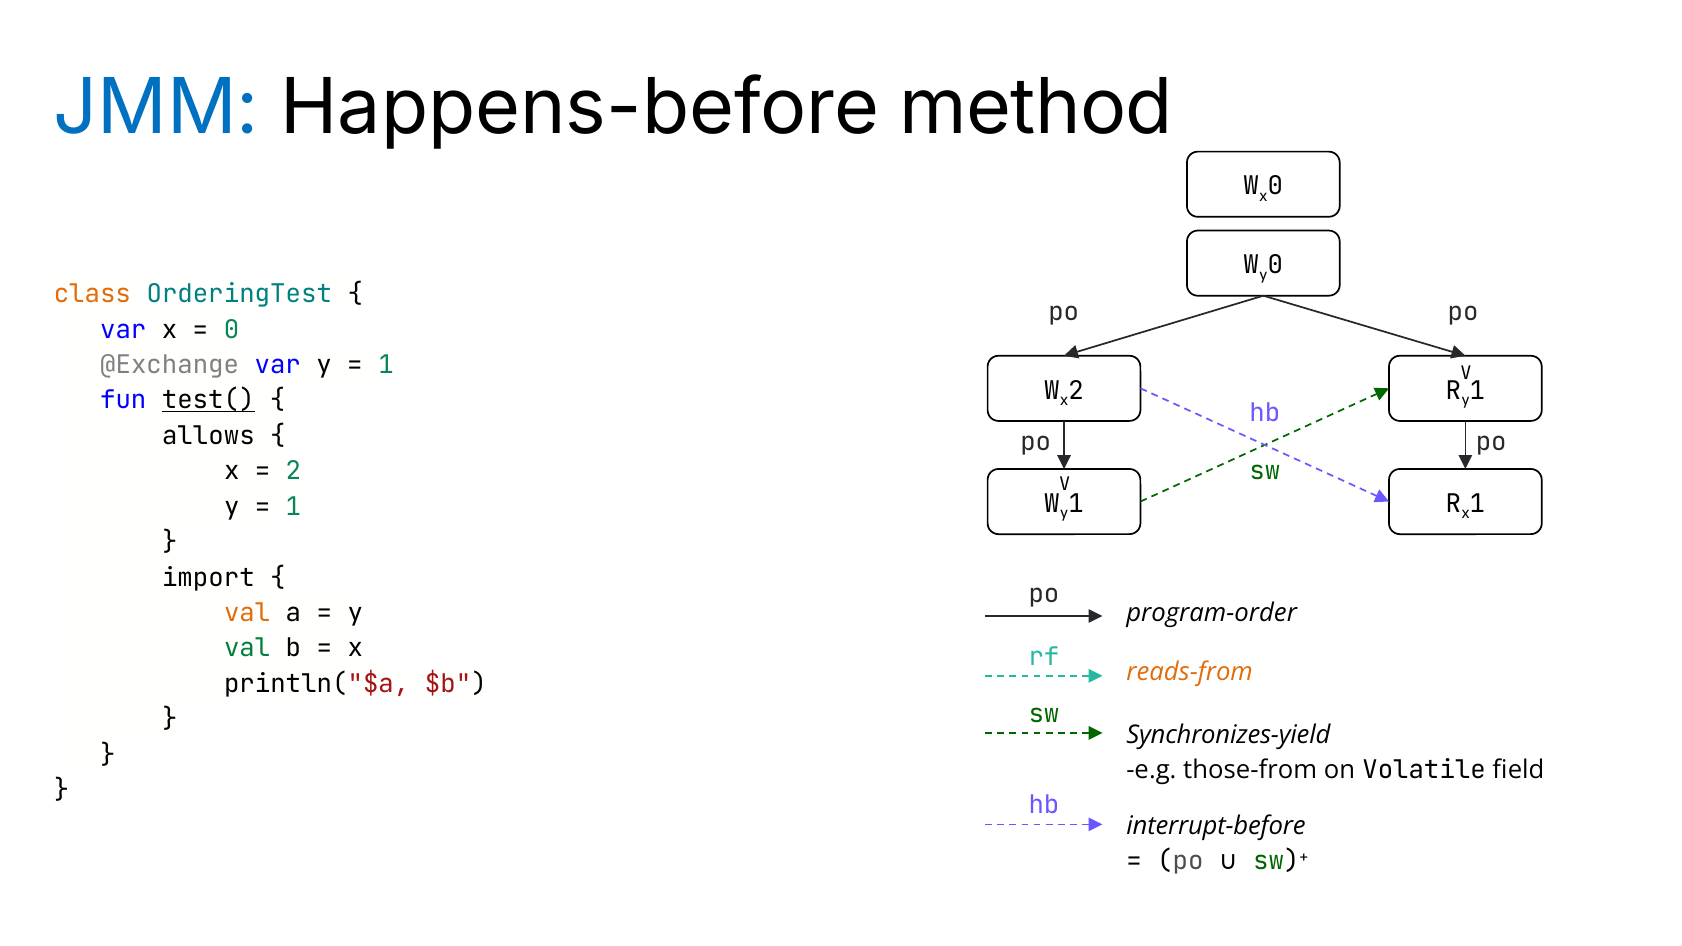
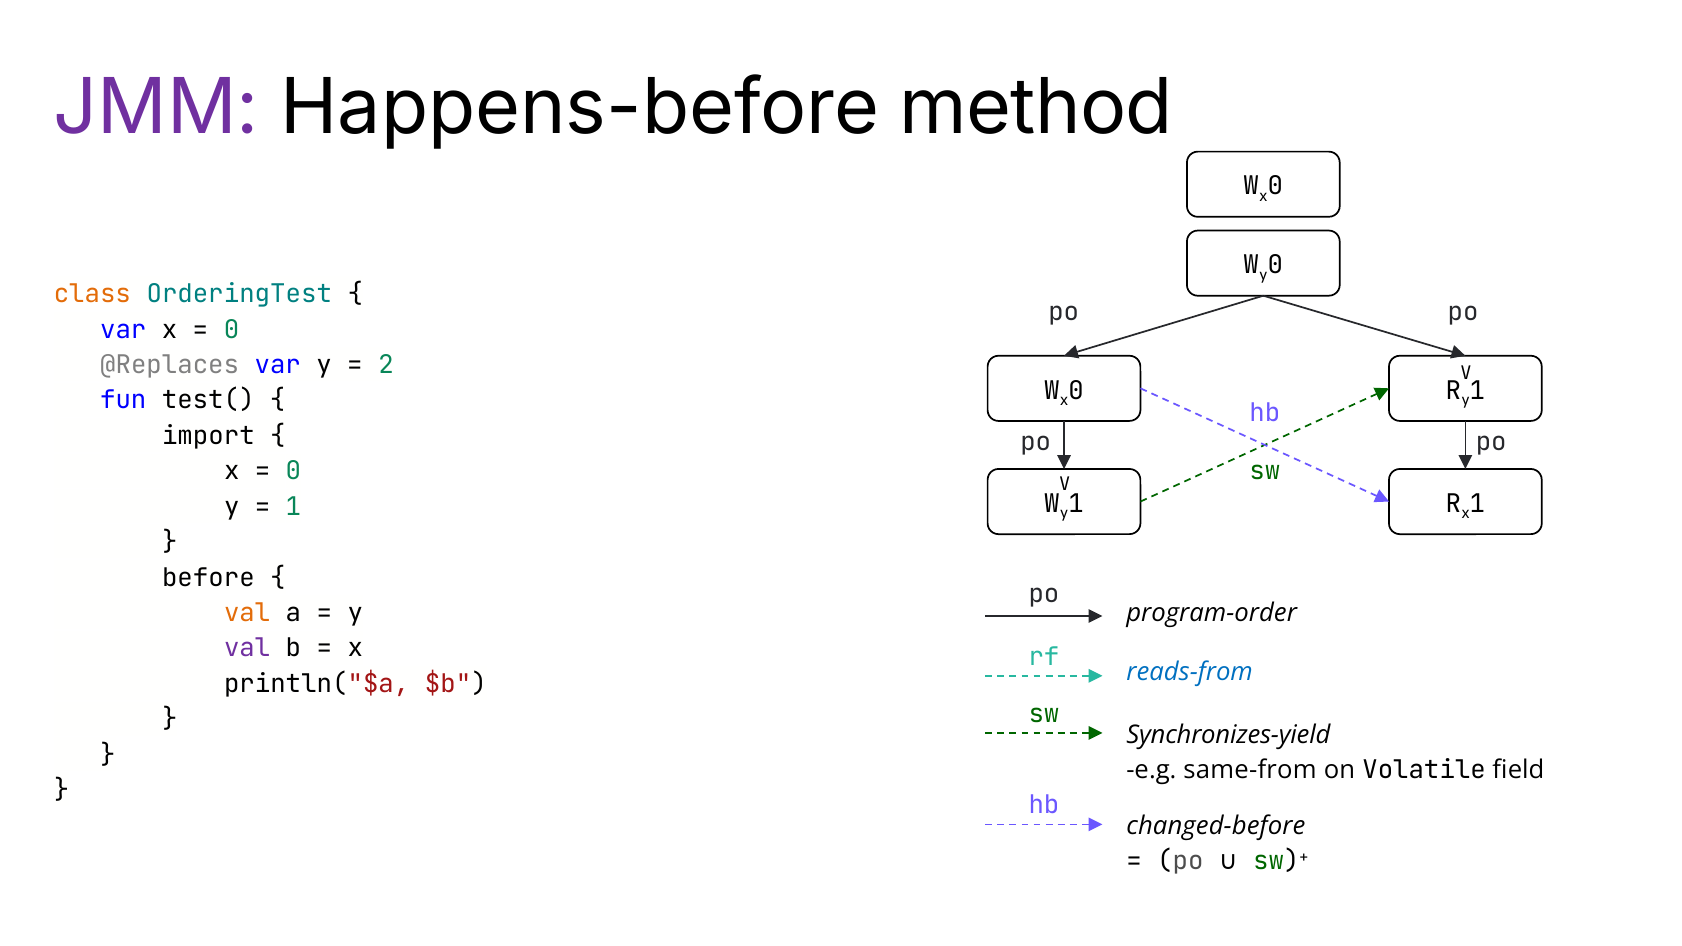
JMM colour: blue -> purple (156, 108)
@Exchange: @Exchange -> @Replaces (170, 365)
1: 1 -> 2 (386, 365)
2: 2 -> 0 (1076, 391)
test( underline: present -> none (208, 401)
allows: allows -> import (208, 436)
2: 2 -> 0 (293, 471)
import: import -> before (208, 578)
val colour: green -> purple (247, 648)
reads-from colour: orange -> blue (1190, 672)
those-from: those-from -> same-from (1250, 770)
interrupt-before: interrupt-before -> changed-before (1216, 826)
